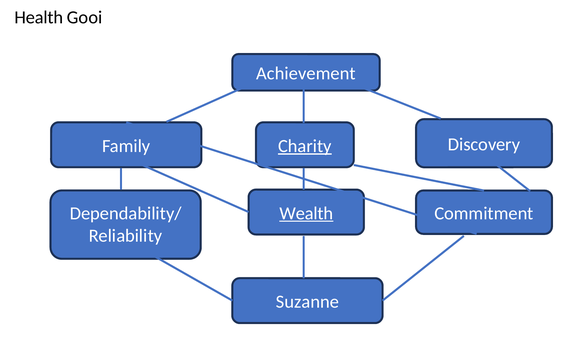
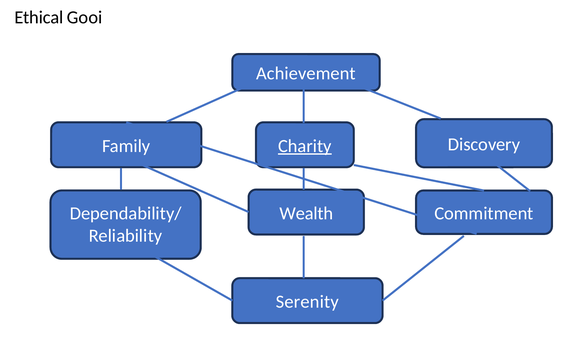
Health: Health -> Ethical (39, 18)
Wealth underline: present -> none (306, 214)
Suzanne: Suzanne -> Serenity (307, 302)
